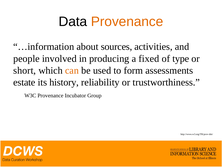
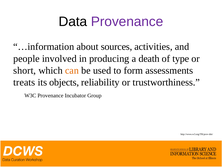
Provenance colour: orange -> purple (127, 21)
fixed: fixed -> death (149, 58)
estate: estate -> treats (24, 82)
history: history -> objects (64, 82)
